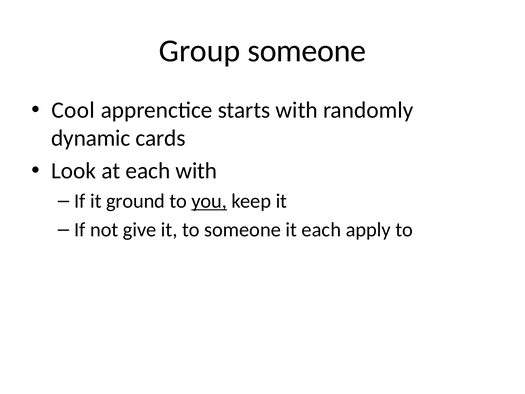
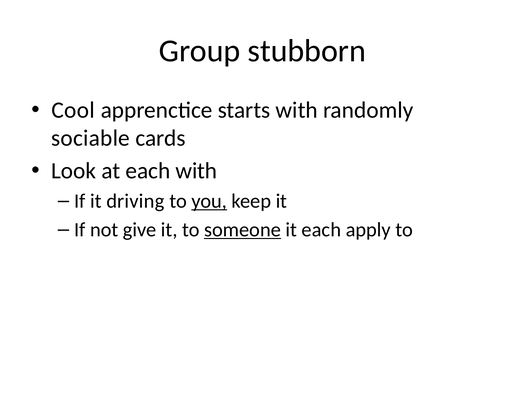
Group someone: someone -> stubborn (307, 51)
dynamic: dynamic -> sociable (91, 138)
ground: ground -> driving (135, 201)
someone underline: none -> present (243, 230)
